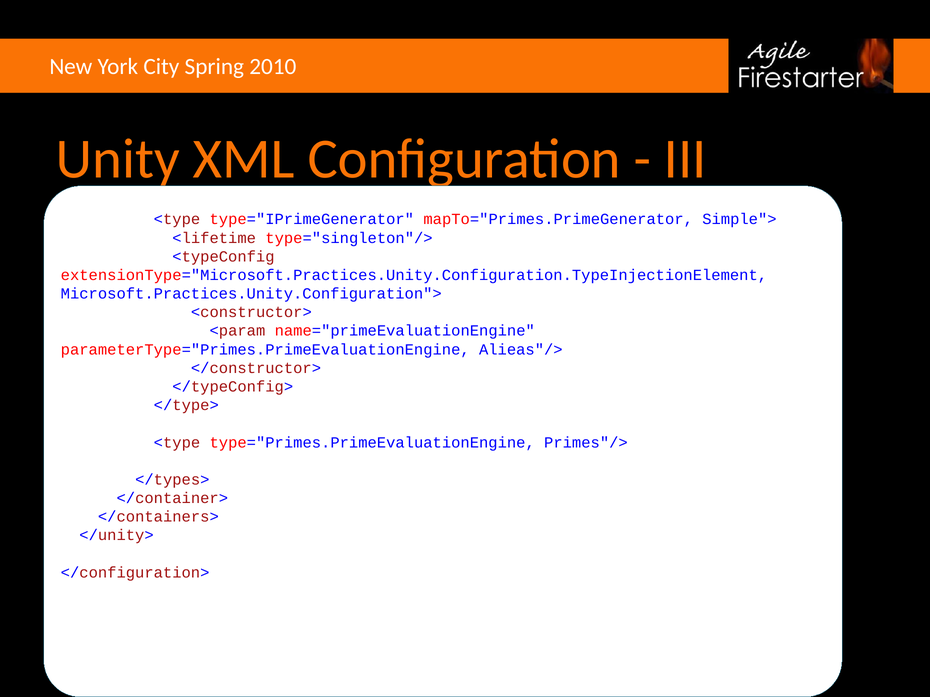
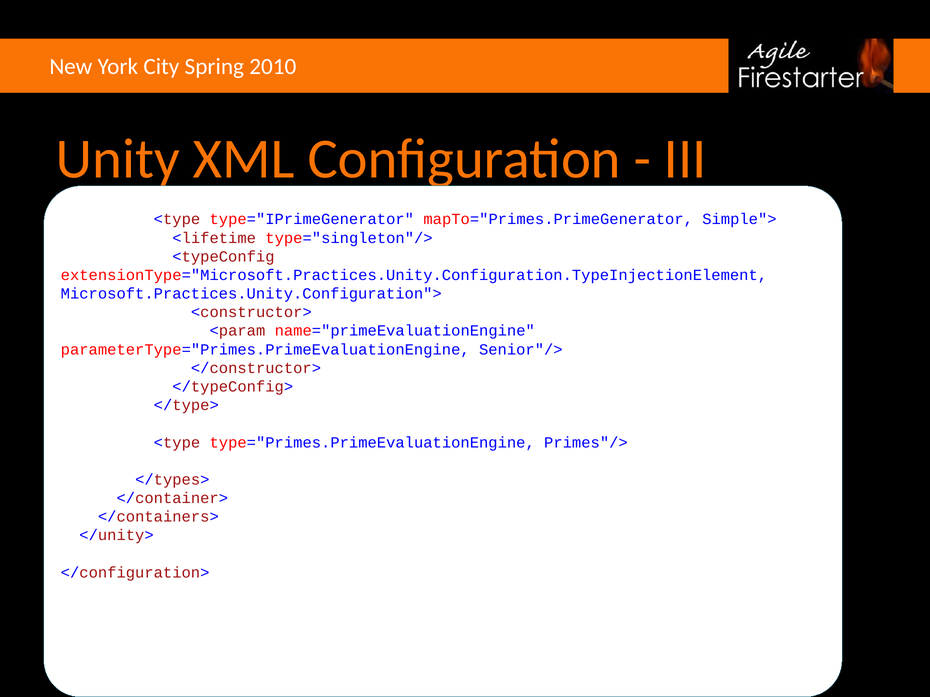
Alieas"/>: Alieas"/> -> Senior"/> (521, 350)
